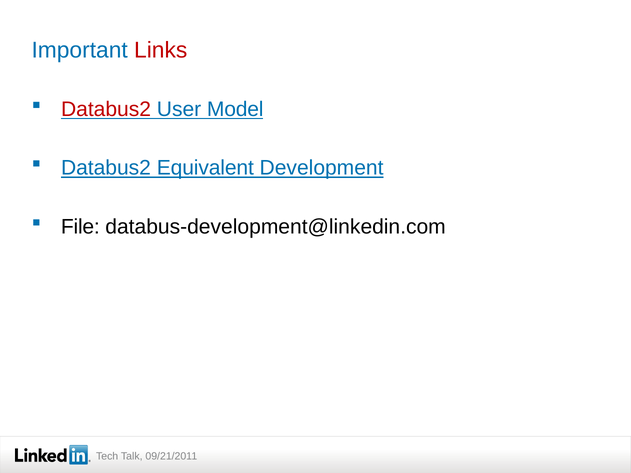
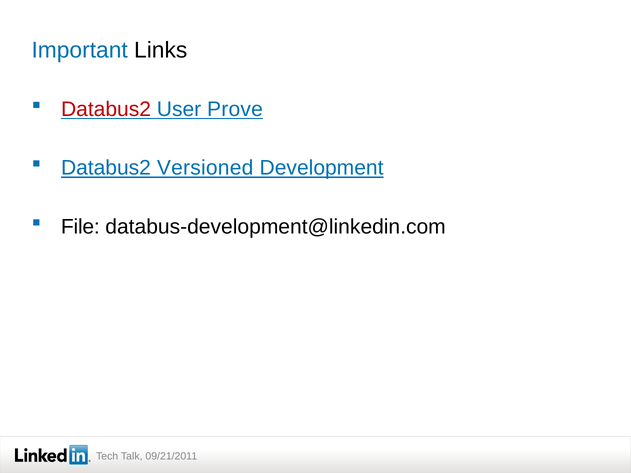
Links colour: red -> black (161, 50)
Model: Model -> Prove (235, 109)
Equivalent: Equivalent -> Versioned (205, 168)
